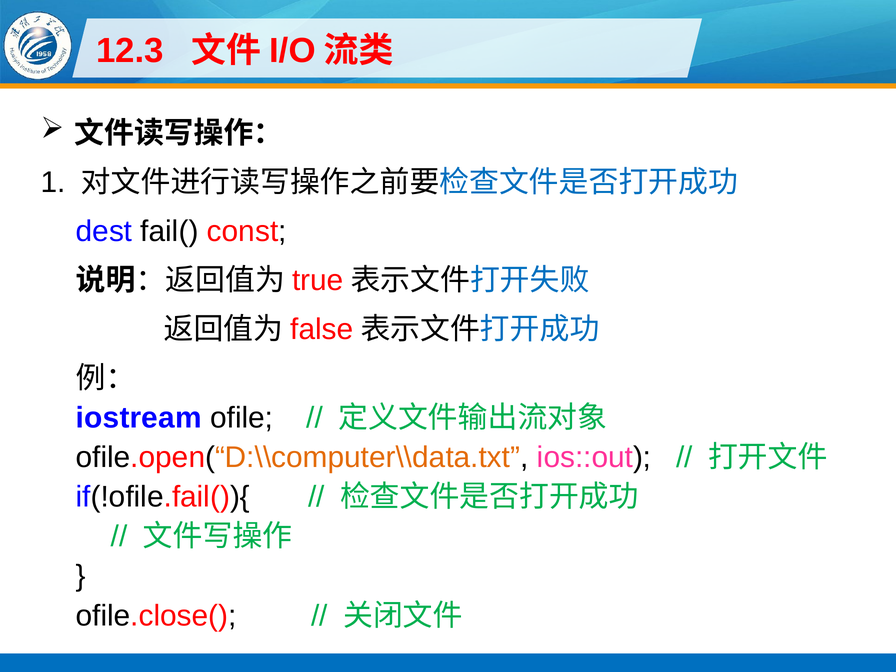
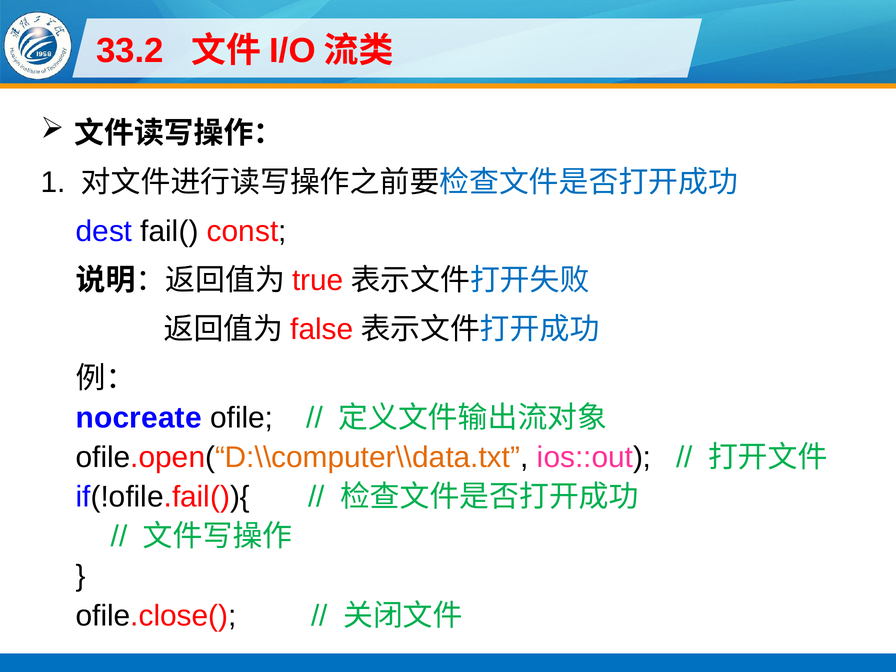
12.3: 12.3 -> 33.2 (130, 51)
iostream: iostream -> nocreate (139, 418)
